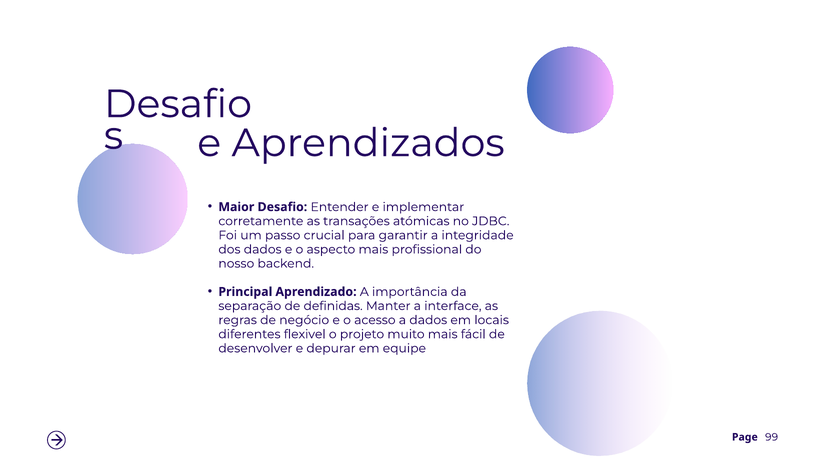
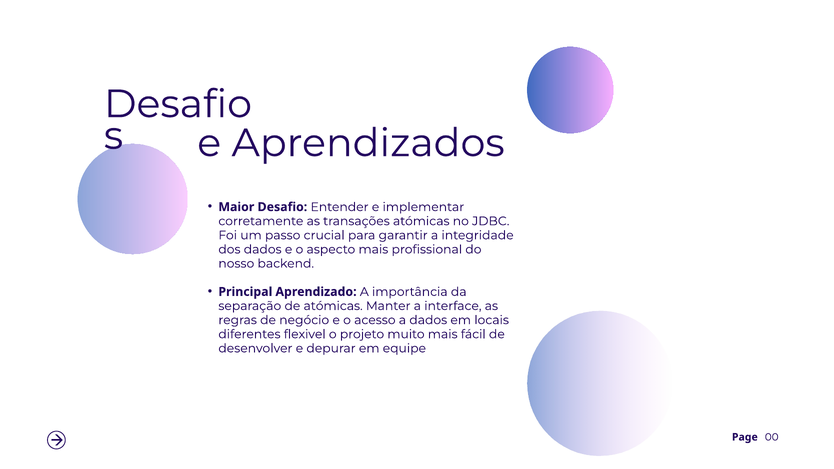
de definidas: definidas -> atómicas (333, 306)
99: 99 -> 00 (772, 437)
